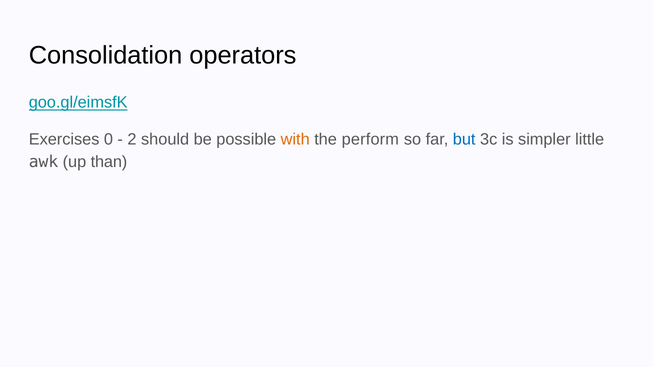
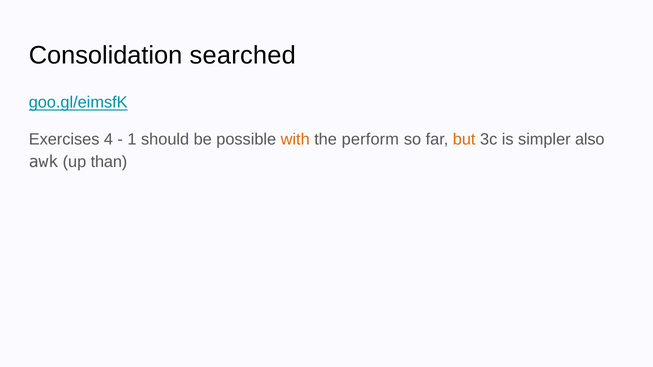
operators: operators -> searched (243, 55)
0: 0 -> 4 (108, 140)
2: 2 -> 1 (132, 140)
but colour: blue -> orange (464, 140)
little: little -> also (590, 140)
